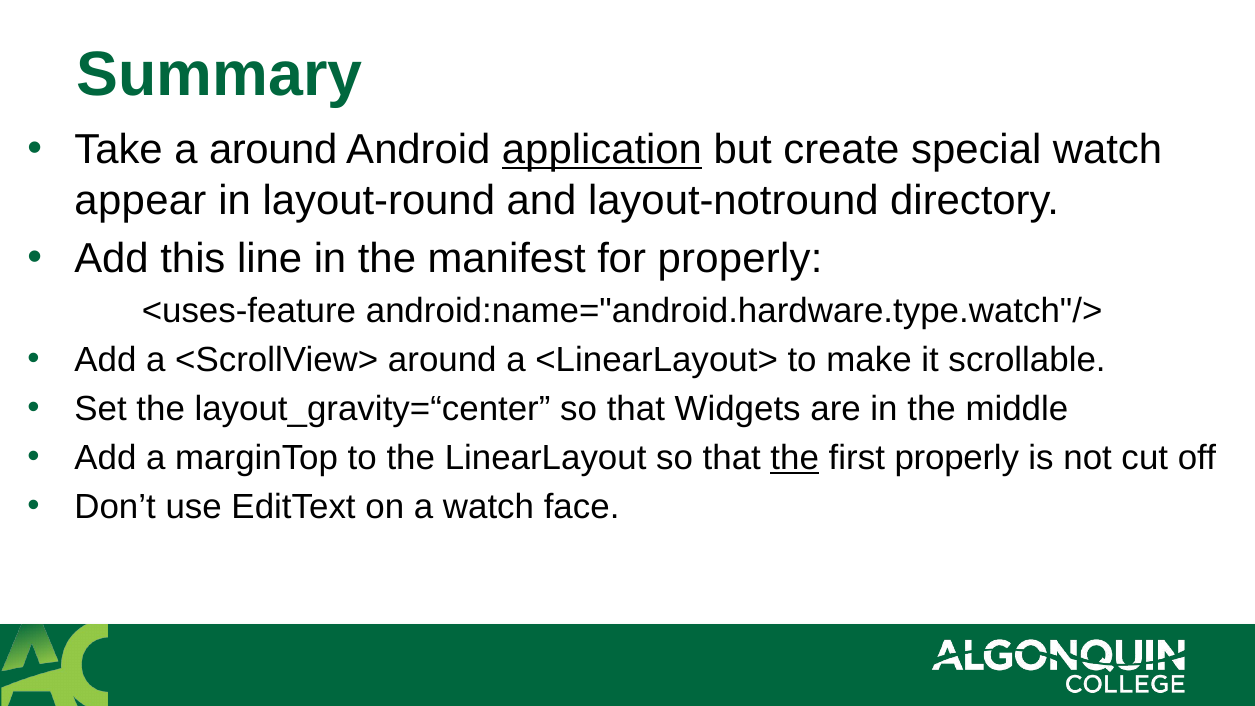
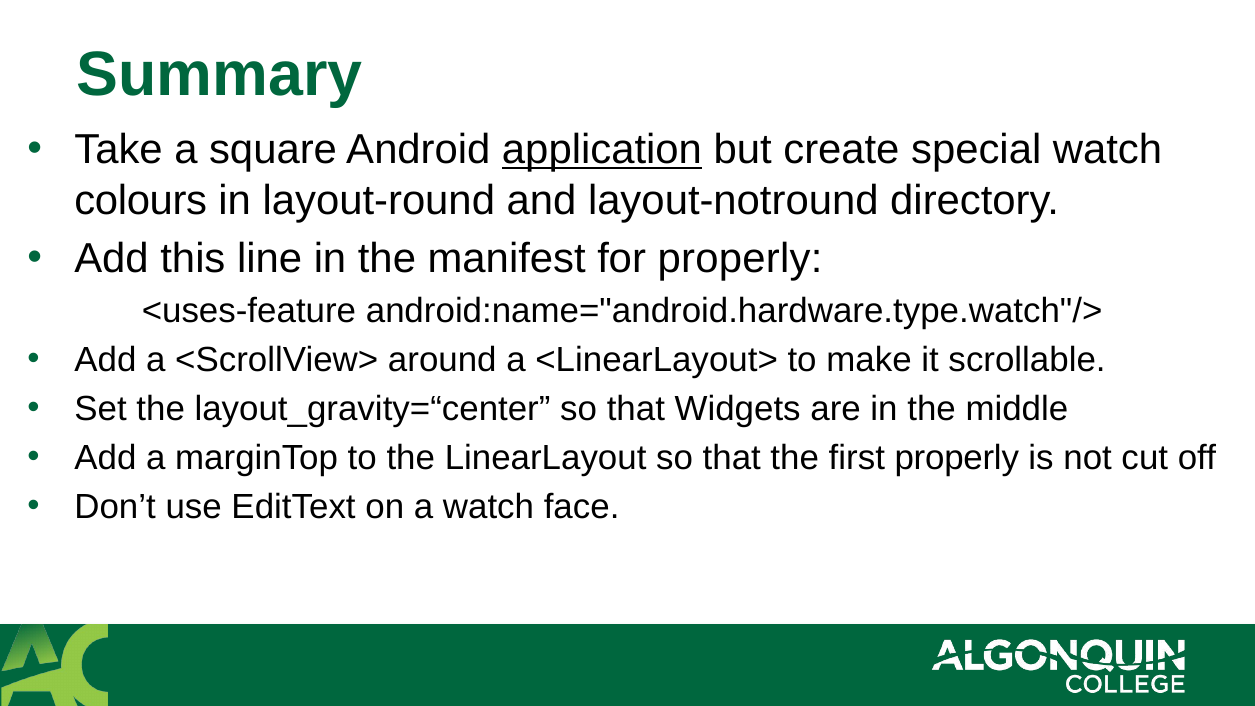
a around: around -> square (273, 150)
appear: appear -> colours (141, 200)
the underline: present -> none (795, 458)
